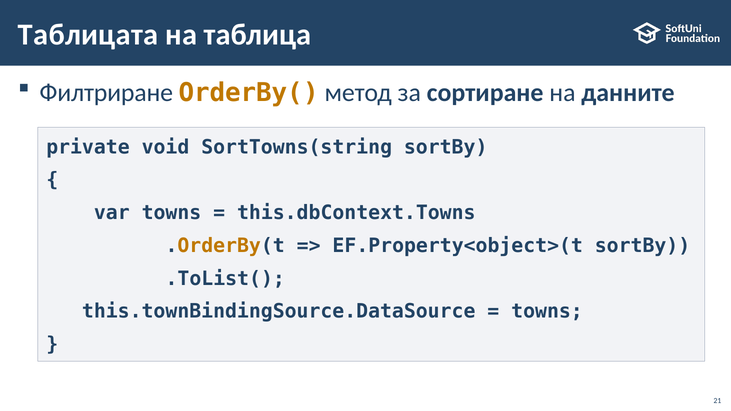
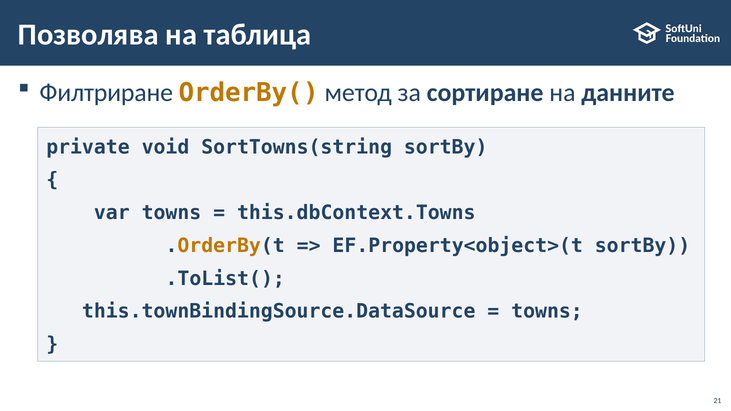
Таблицата: Таблицата -> Позволява (88, 35)
